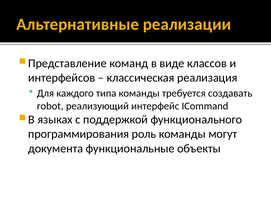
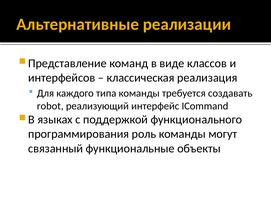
документа: документа -> связанный (56, 149)
